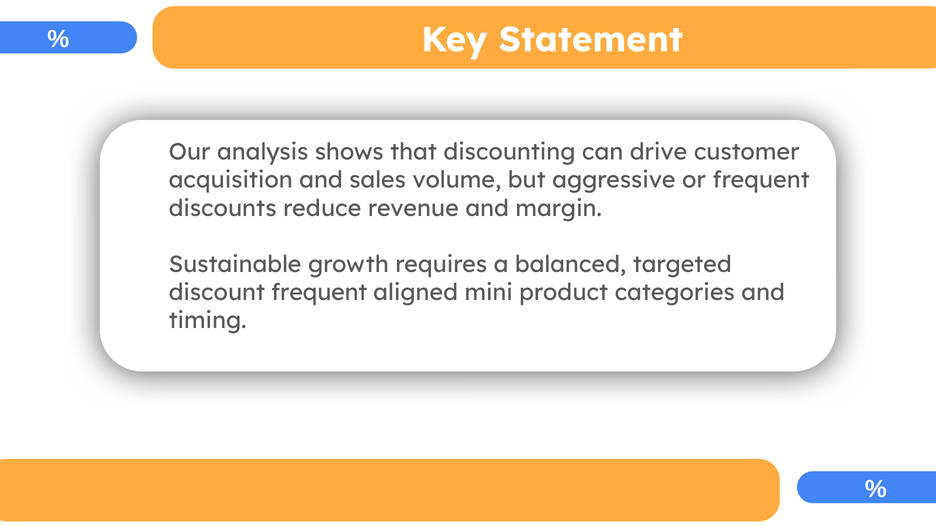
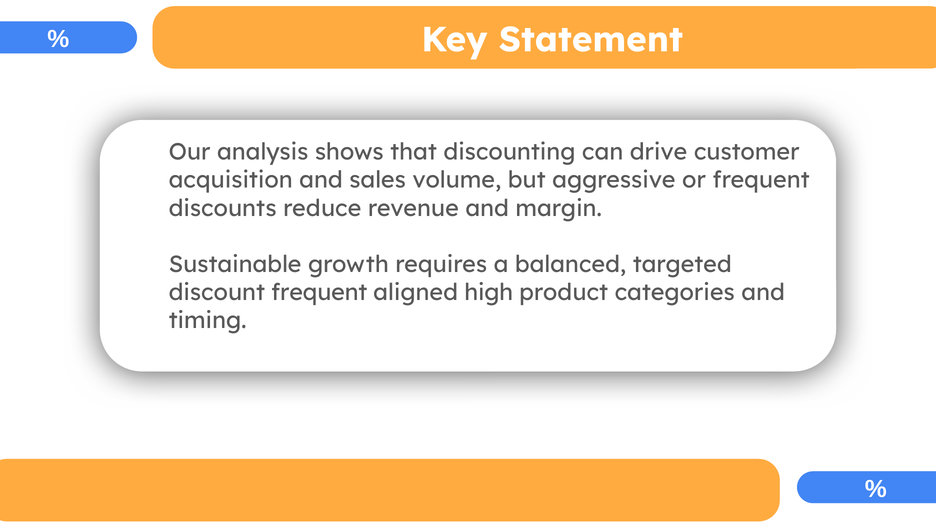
mini: mini -> high (489, 293)
